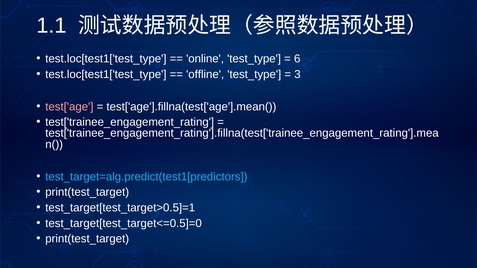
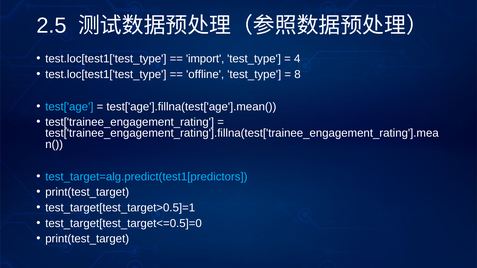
1.1: 1.1 -> 2.5 (52, 26)
online: online -> import (205, 59)
6: 6 -> 4 (297, 59)
3: 3 -> 8 (297, 74)
test['age colour: pink -> light blue (69, 107)
